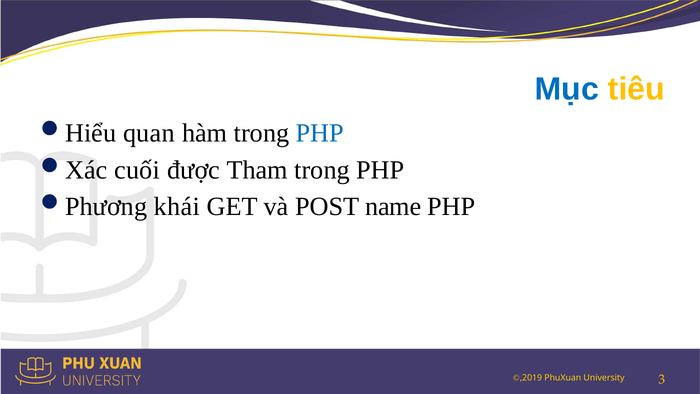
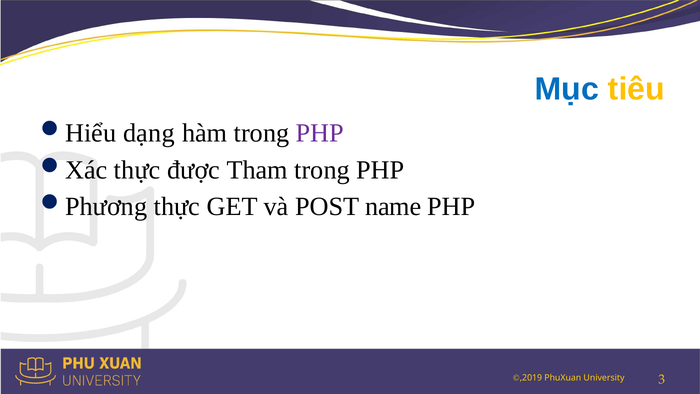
quan: quan -> dạng (149, 133)
PHP colour: blue -> purple (320, 133)
cuối: cuối -> thực (137, 170)
khái: khái -> thực (177, 207)
